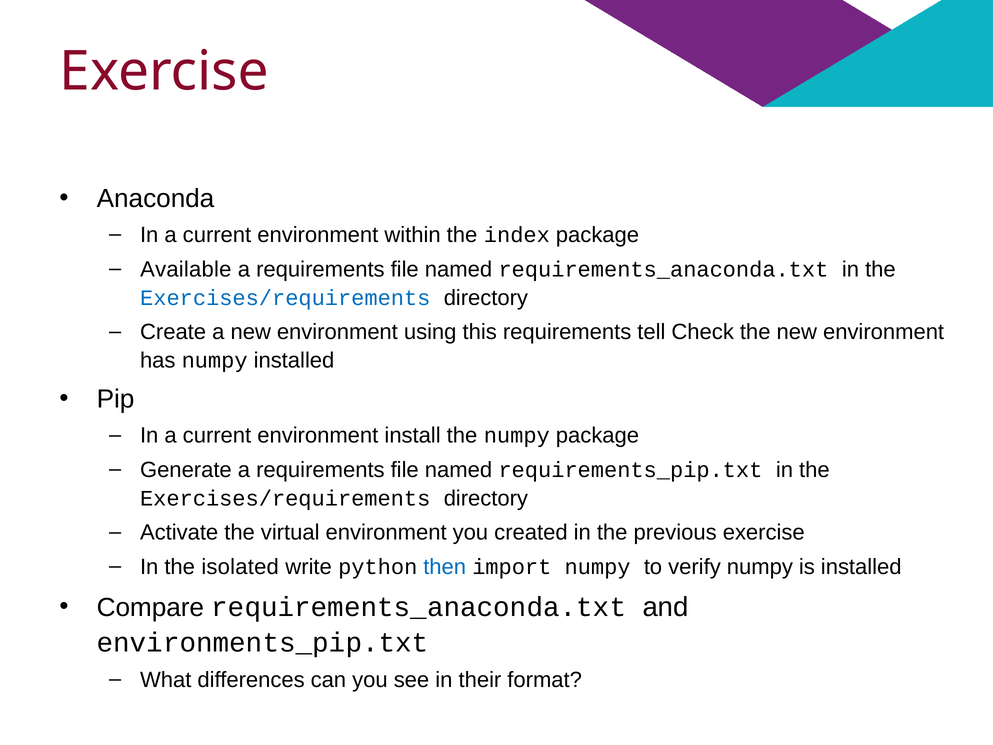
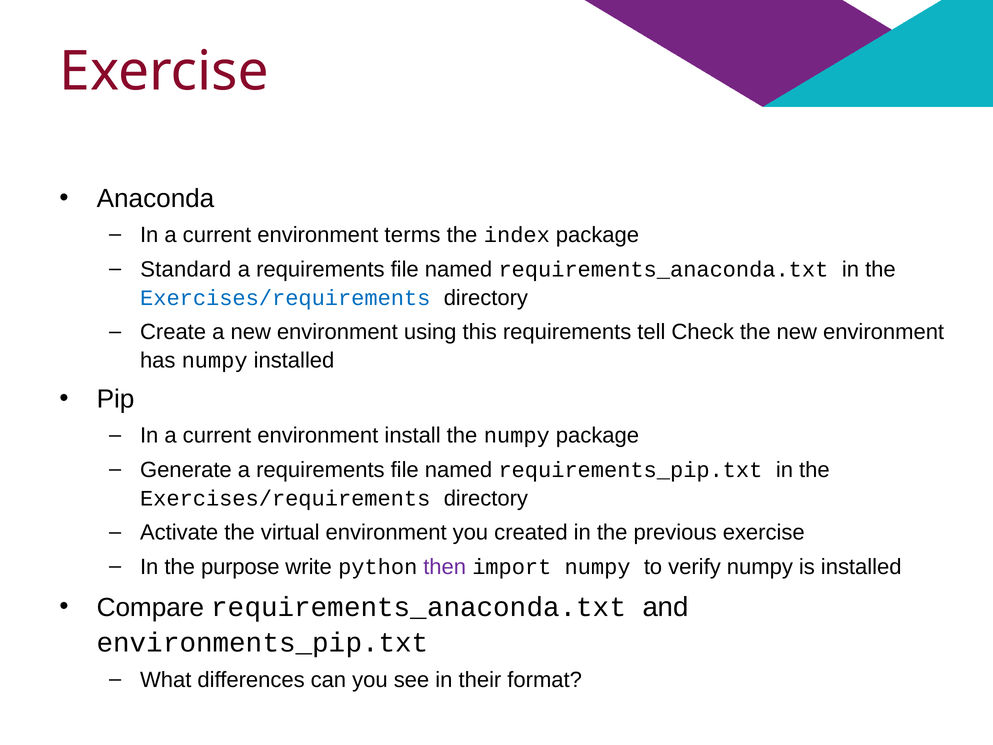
within: within -> terms (412, 235)
Available: Available -> Standard (186, 269)
isolated: isolated -> purpose (240, 567)
then colour: blue -> purple (445, 567)
